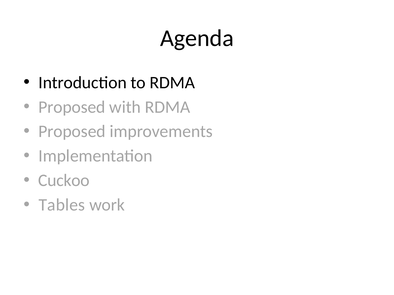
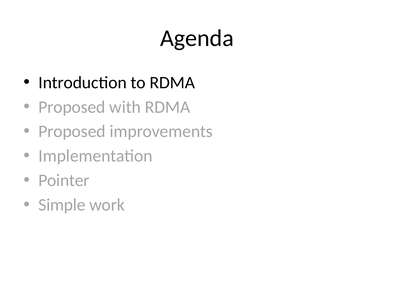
Cuckoo: Cuckoo -> Pointer (64, 181)
Tables: Tables -> Simple (62, 205)
